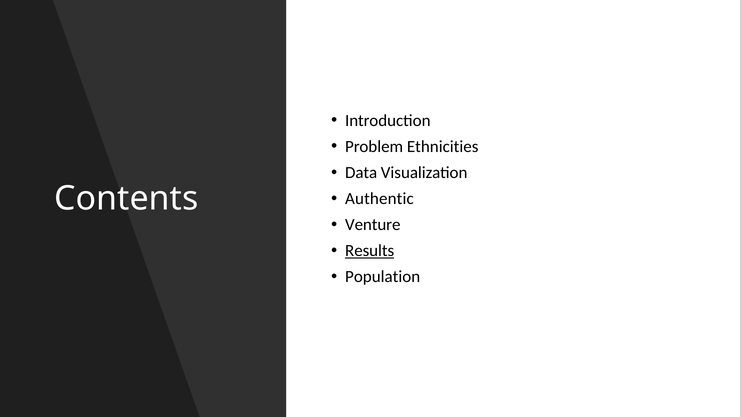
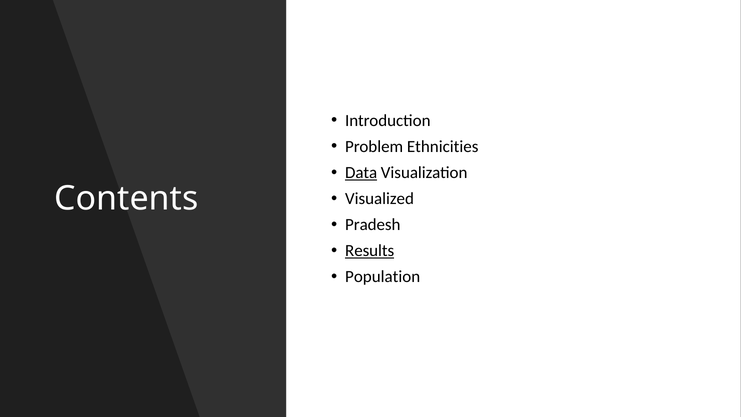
Data underline: none -> present (361, 172)
Authentic: Authentic -> Visualized (380, 198)
Venture: Venture -> Pradesh (373, 225)
